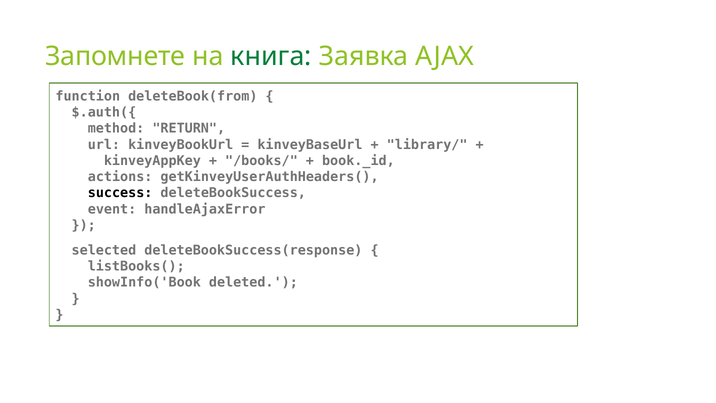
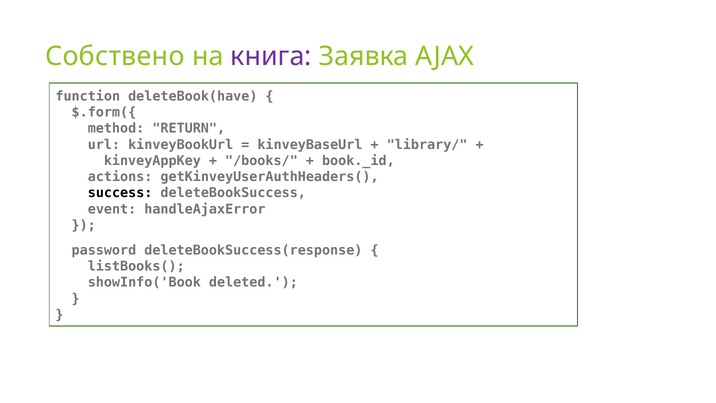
Запомнете: Запомнете -> Собствено (115, 56)
книга colour: green -> purple (271, 56)
deleteBook(from: deleteBook(from -> deleteBook(have (193, 96)
$.auth({: $.auth({ -> $.form({ (104, 112)
selected: selected -> password (104, 250)
